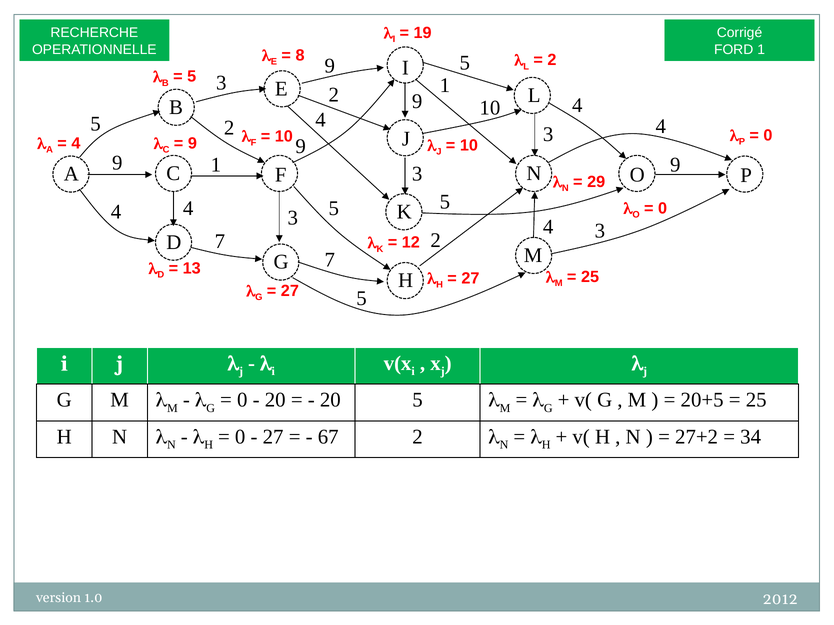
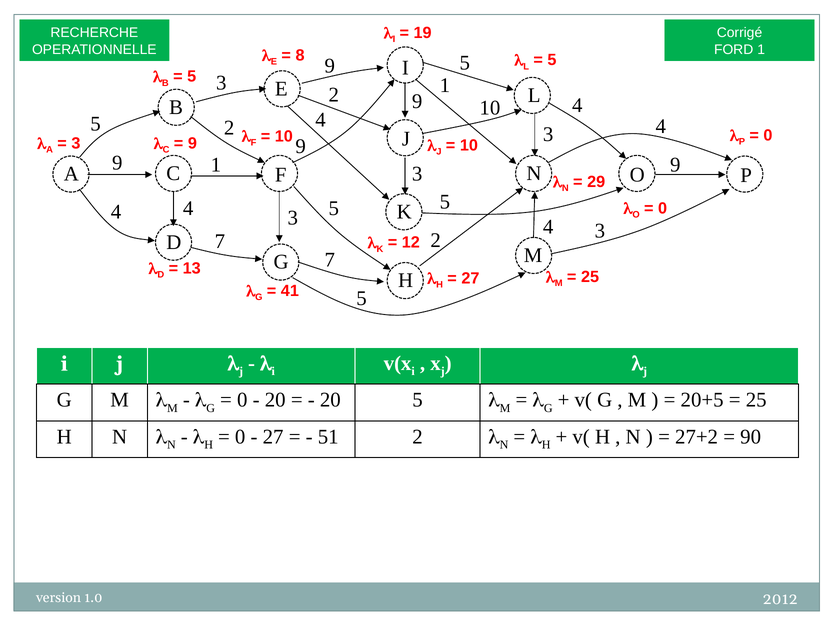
2: 2 -> 5 (552, 60)
4: 4 -> 3 (76, 144)
27: 27 -> 41 (290, 291)
67: 67 -> 51 (328, 437)
34: 34 -> 90 (751, 437)
